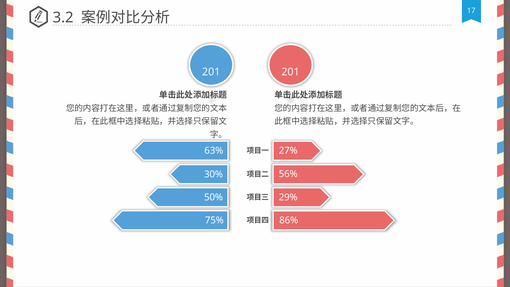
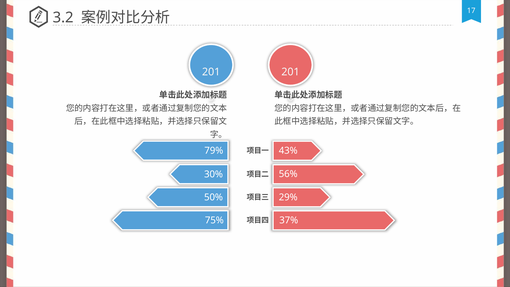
63%: 63% -> 79% (214, 150)
27%: 27% -> 43% (288, 151)
86%: 86% -> 37% (289, 220)
